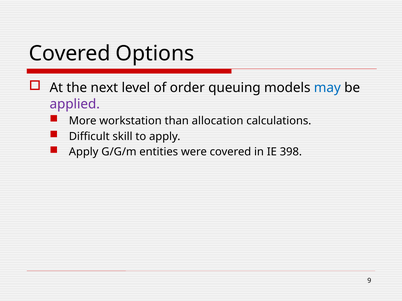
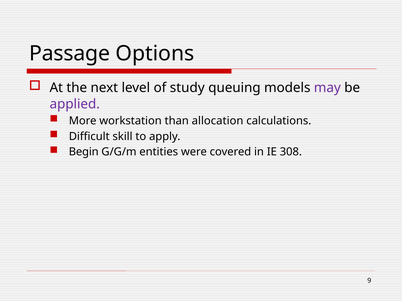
Covered: Covered -> Passage (70, 54)
order: order -> study (187, 88)
may colour: blue -> purple (327, 88)
Apply: Apply -> Begin (84, 152)
398: 398 -> 308 (291, 152)
